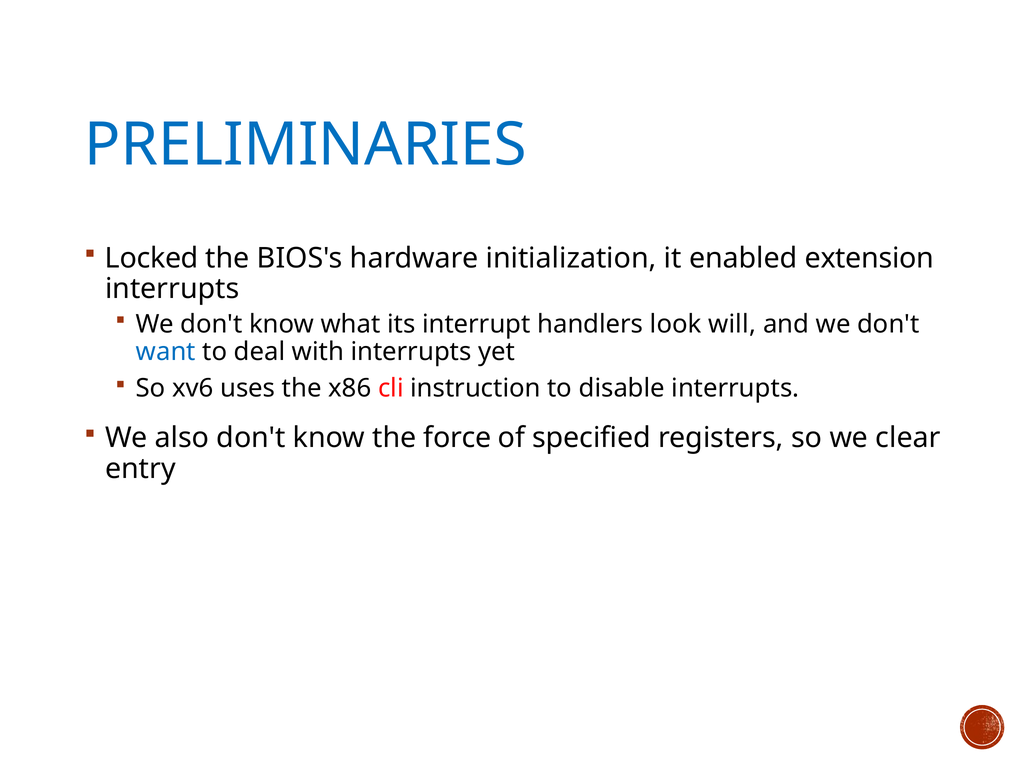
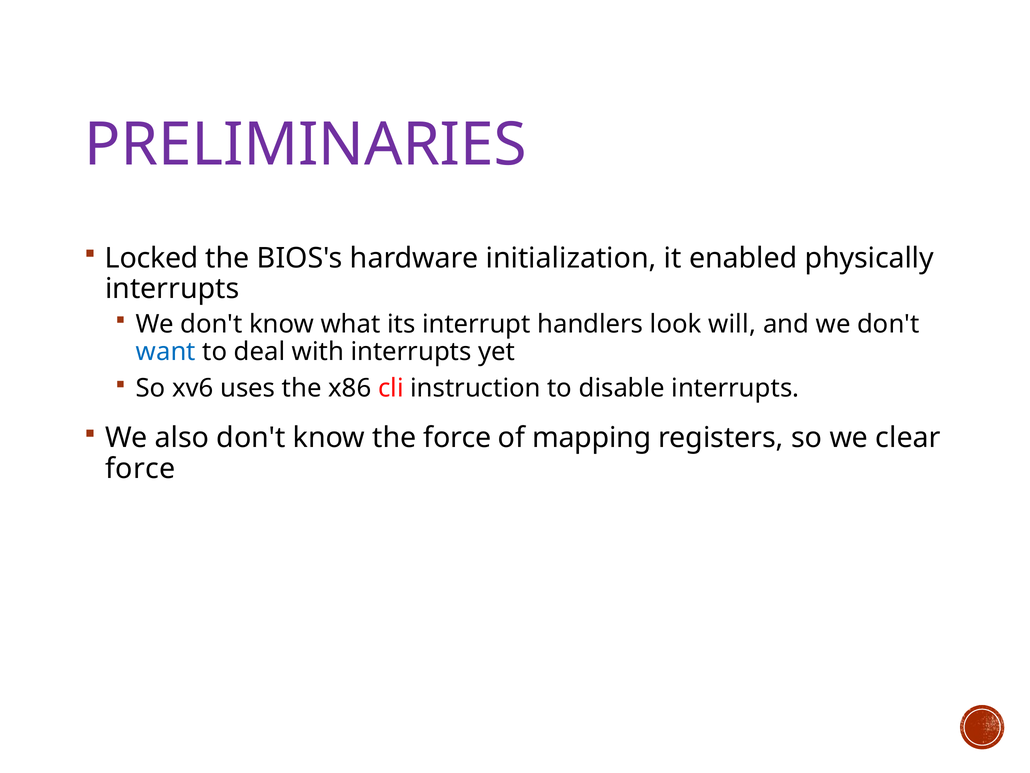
PRELIMINARIES colour: blue -> purple (306, 145)
extension: extension -> physically (869, 258)
specified: specified -> mapping (592, 438)
entry: entry -> force (140, 469)
